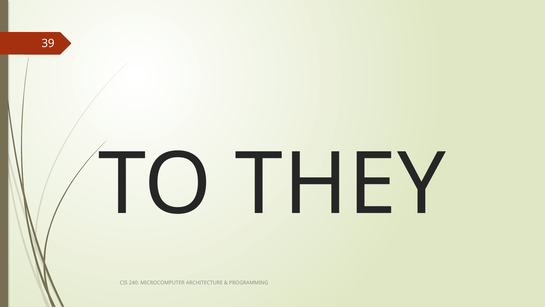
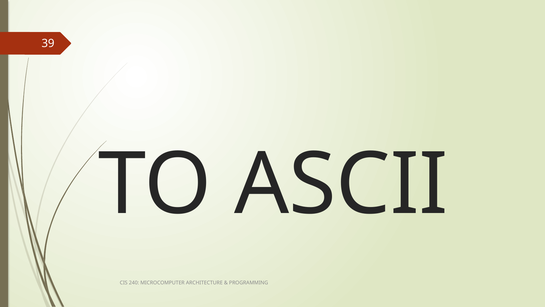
THEY: THEY -> ASCII (341, 185)
